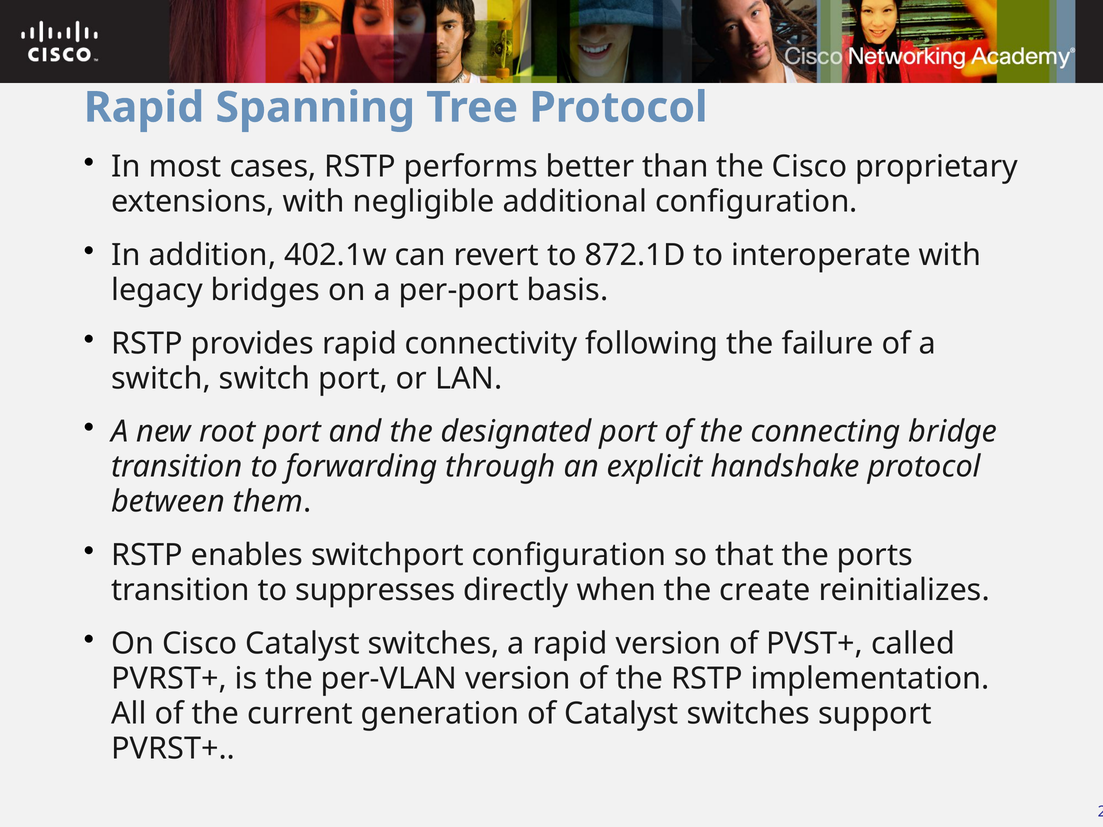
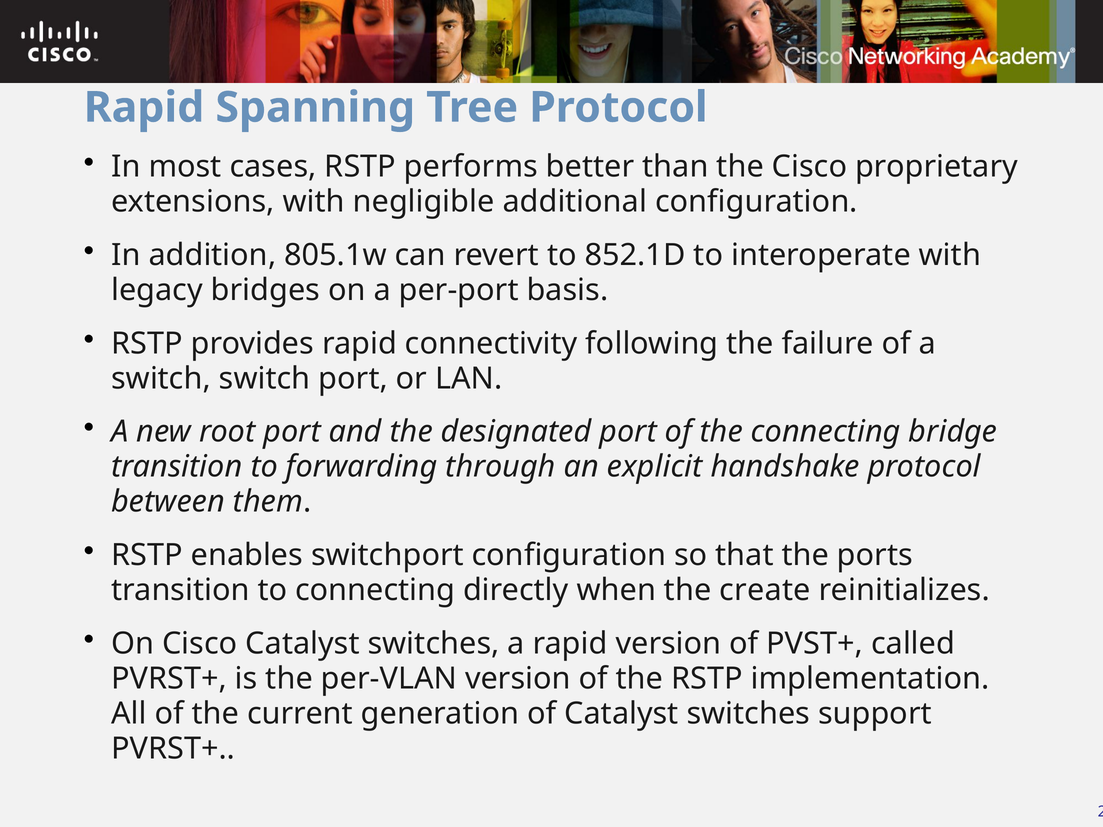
402.1w: 402.1w -> 805.1w (335, 255)
872.1D: 872.1D -> 852.1D (635, 255)
to suppresses: suppresses -> connecting (375, 590)
